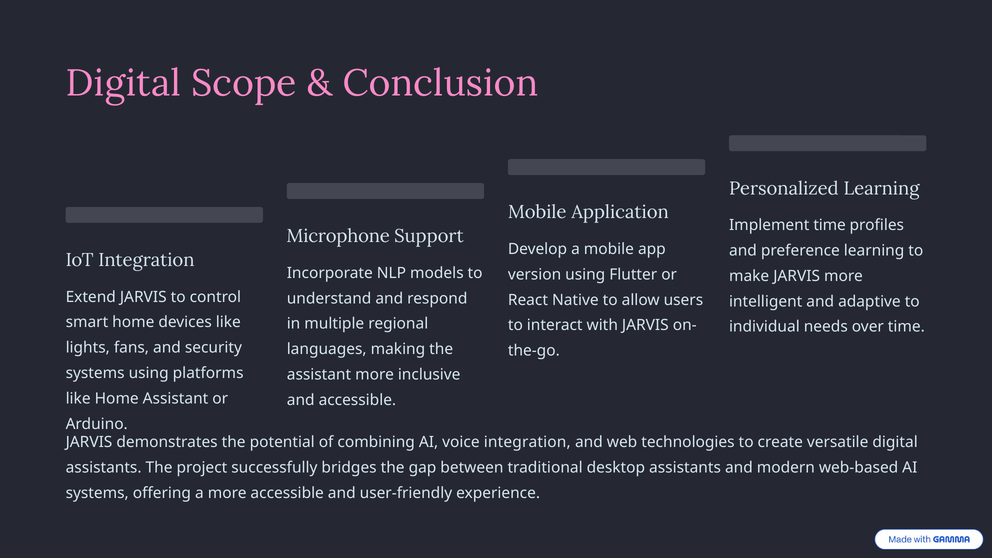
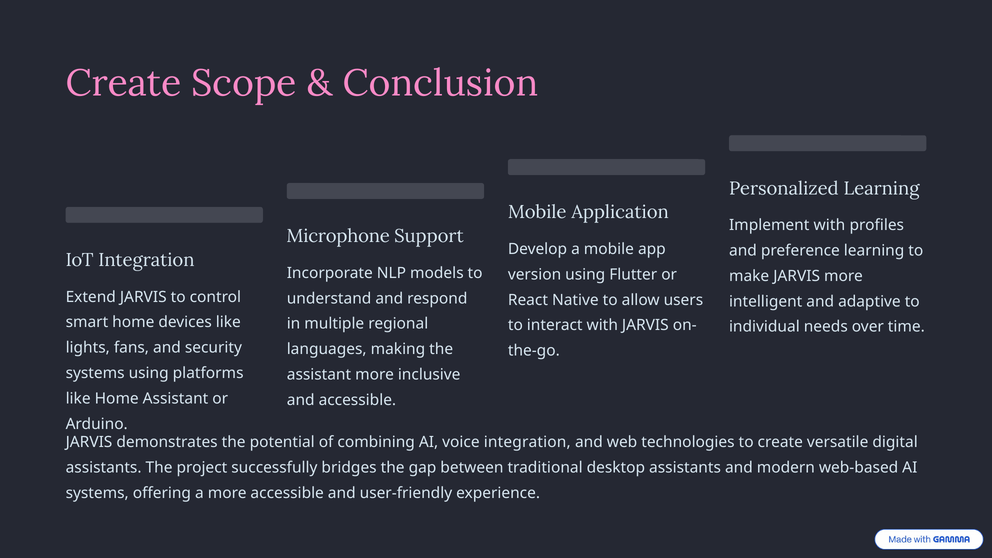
Digital: Digital -> Create (124, 83)
Implement time: time -> with (829, 225)
